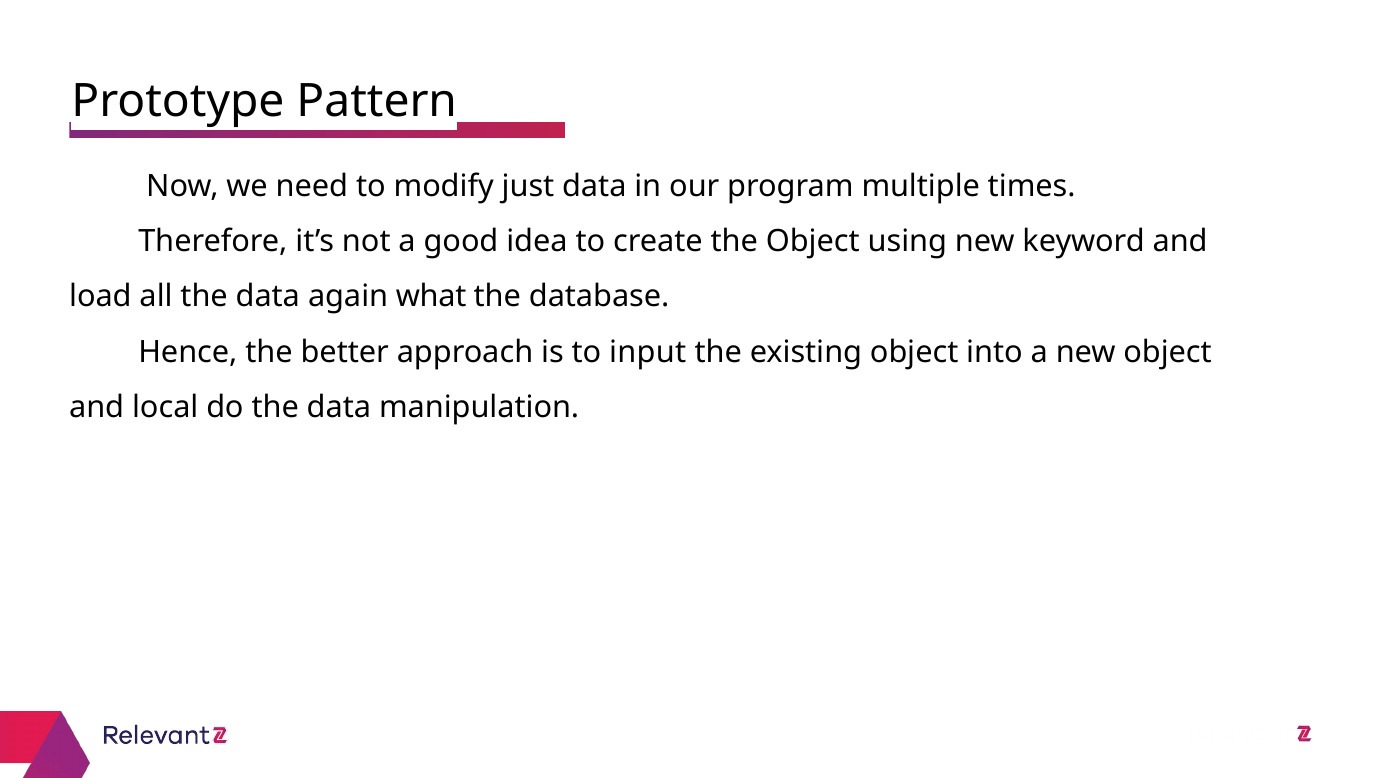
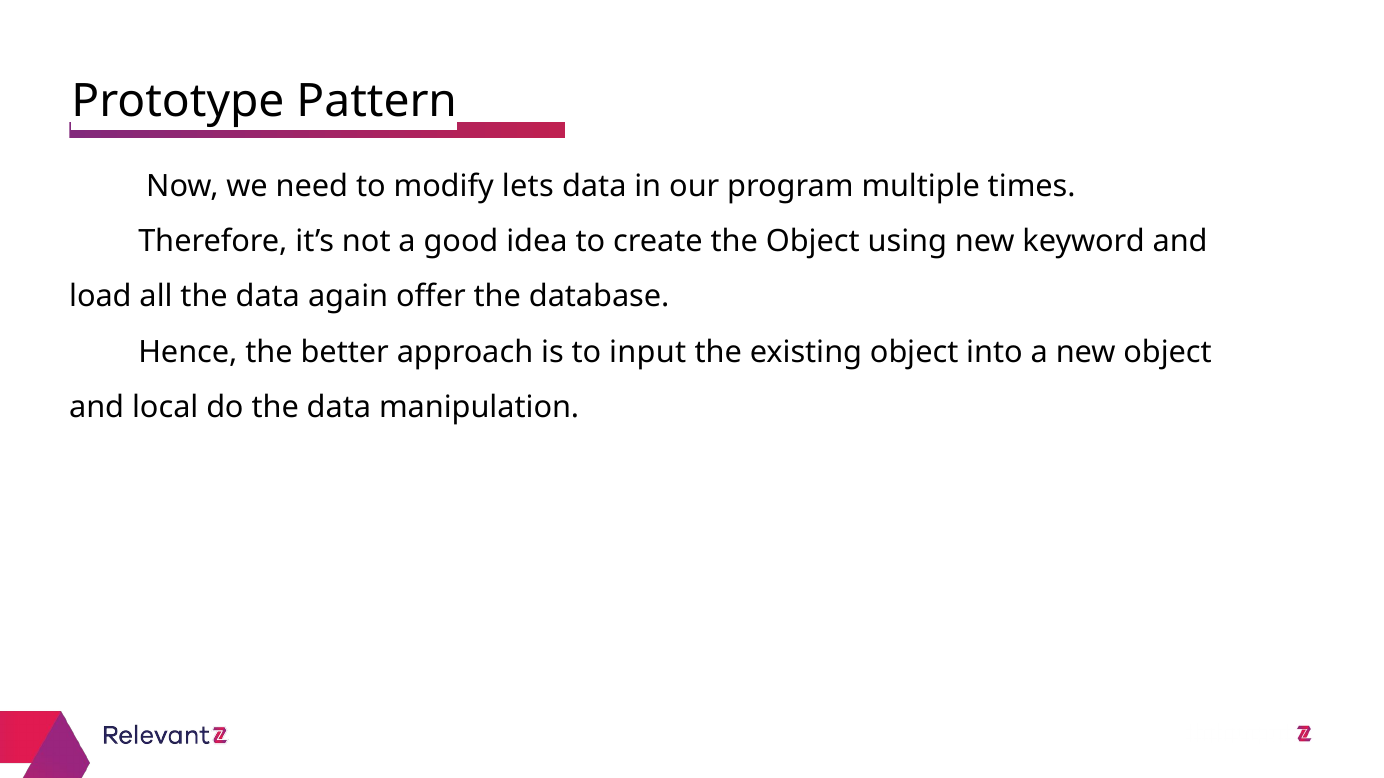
just: just -> lets (528, 186)
what: what -> offer (431, 297)
